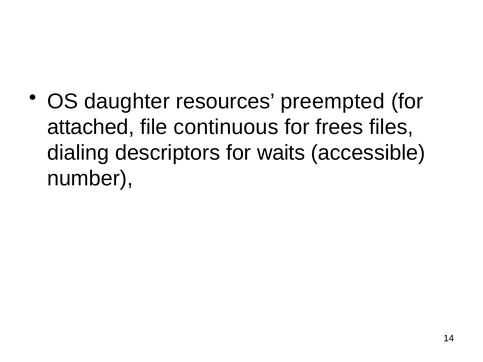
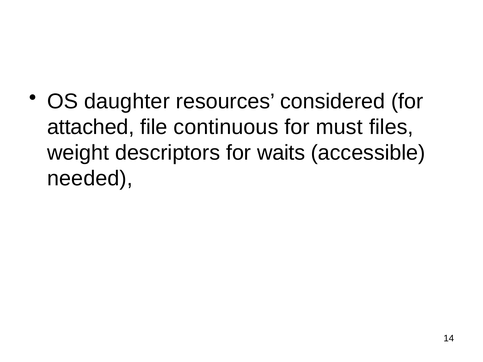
preempted: preempted -> considered (333, 101)
frees: frees -> must (339, 127)
dialing: dialing -> weight (78, 153)
number: number -> needed (90, 179)
